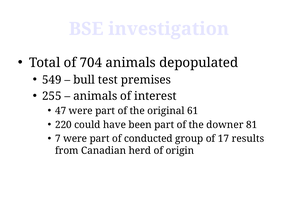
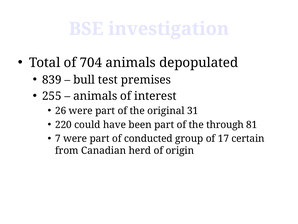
549: 549 -> 839 (52, 80)
47: 47 -> 26 (61, 111)
61: 61 -> 31 (193, 111)
downer: downer -> through (225, 124)
results: results -> certain (248, 138)
